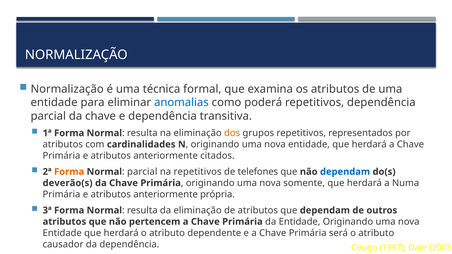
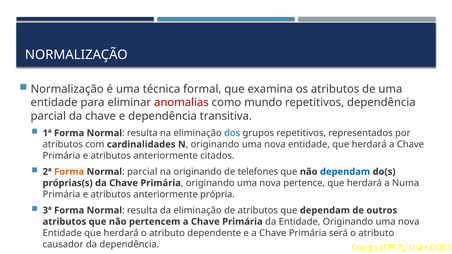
anomalias colour: blue -> red (181, 103)
poderá: poderá -> mundo (263, 103)
dos colour: orange -> blue (232, 133)
na repetitivos: repetitivos -> originando (198, 172)
deverão(s: deverão(s -> próprias(s (68, 183)
somente: somente -> pertence (304, 183)
